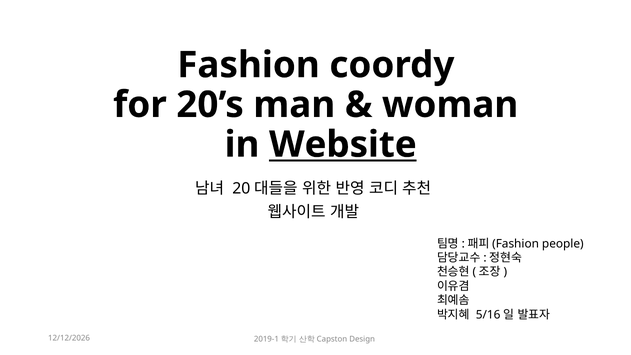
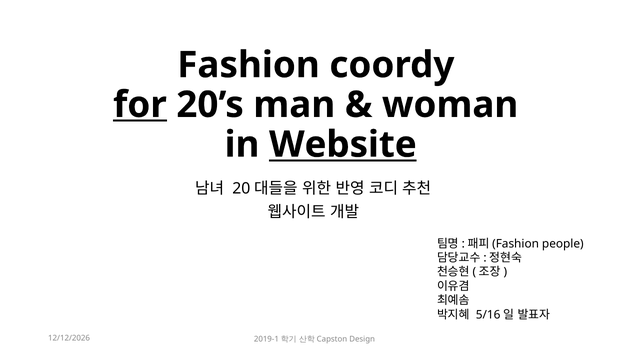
for underline: none -> present (140, 105)
